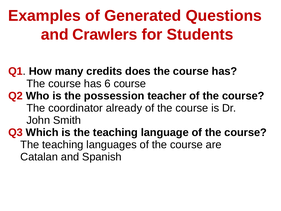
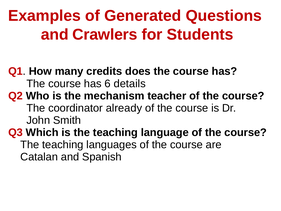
6 course: course -> details (130, 83)
possession: possession -> mechanism (114, 96)
